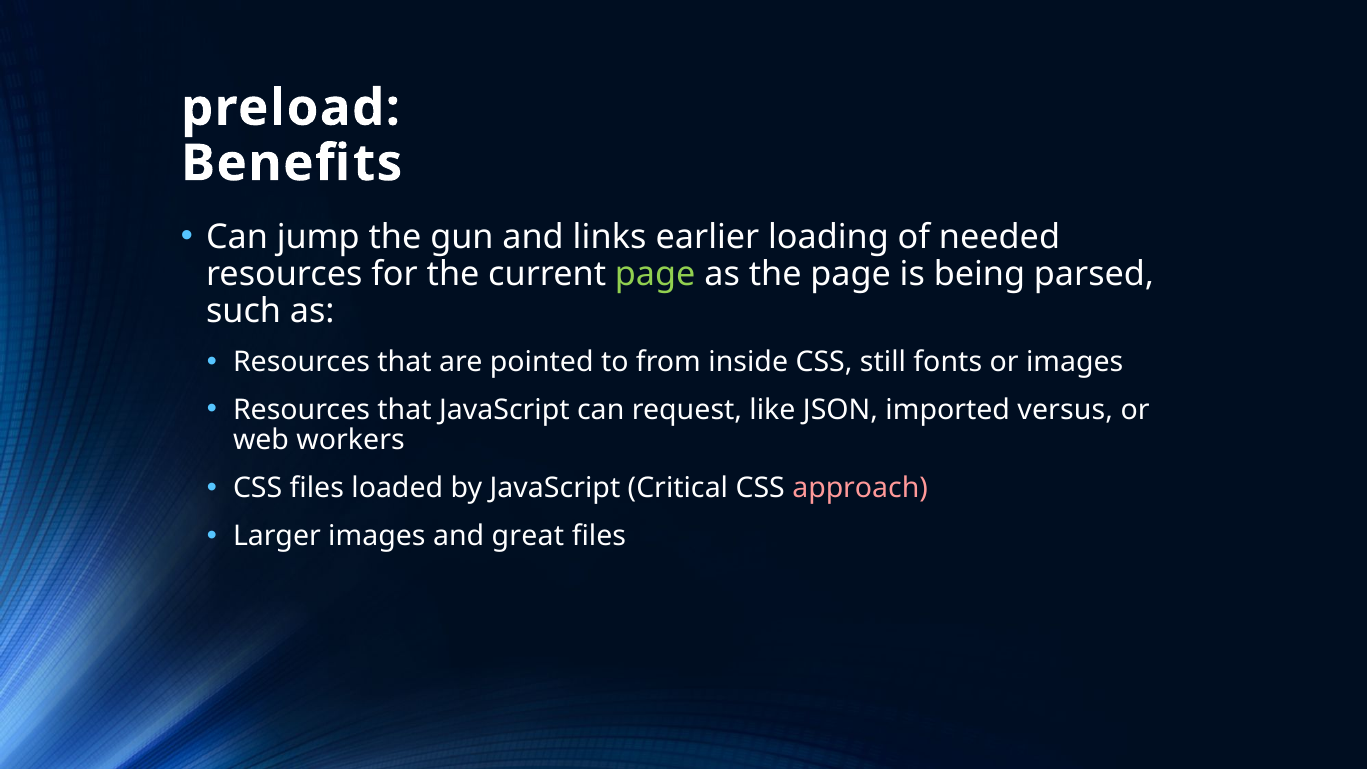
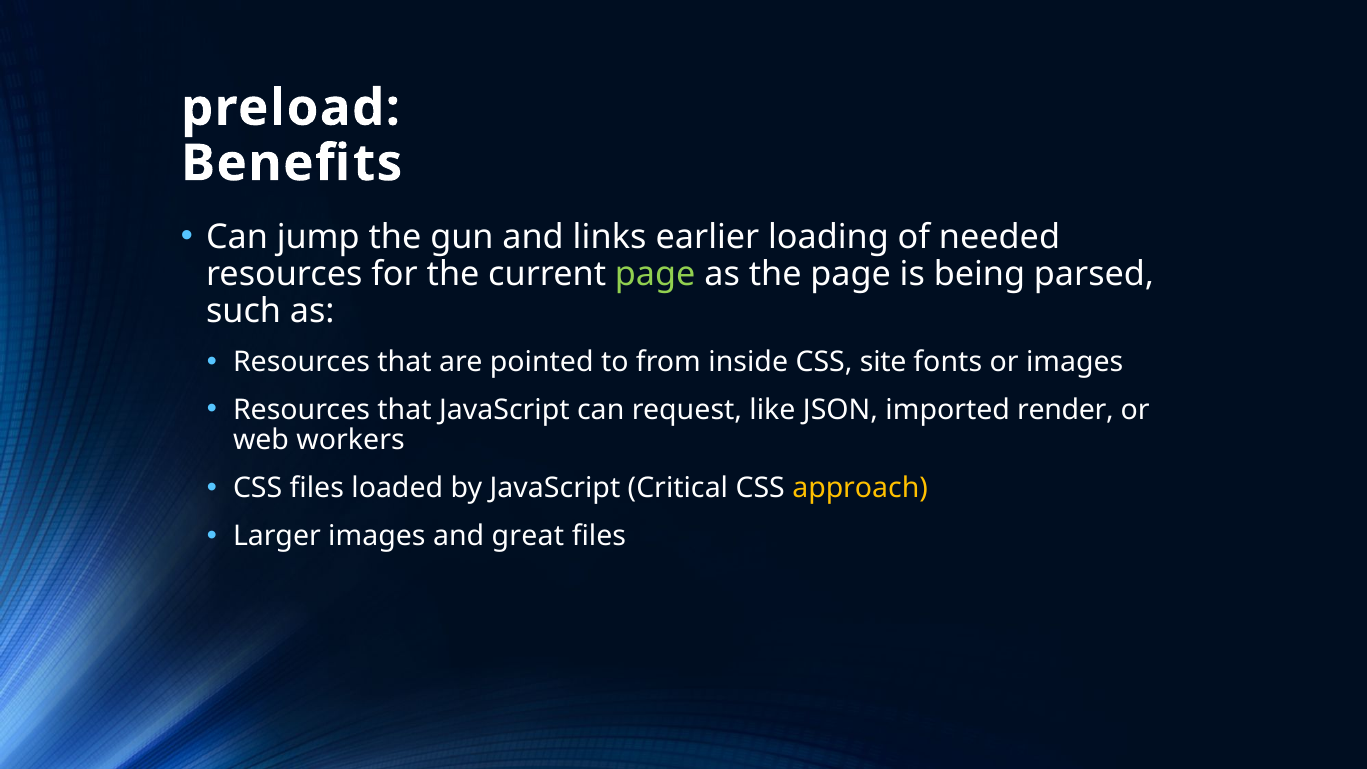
still: still -> site (883, 362)
versus: versus -> render (1065, 410)
approach colour: pink -> yellow (860, 488)
